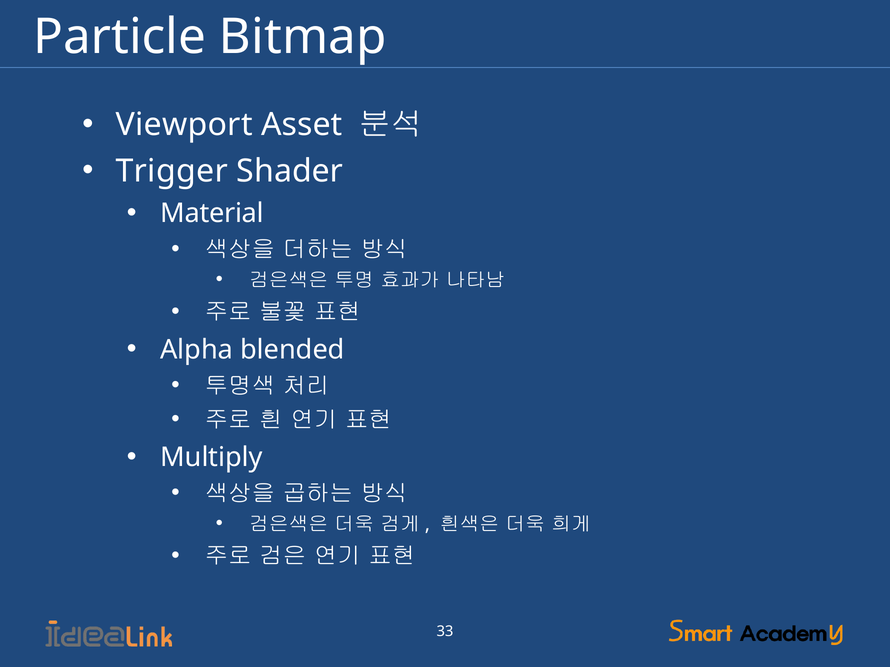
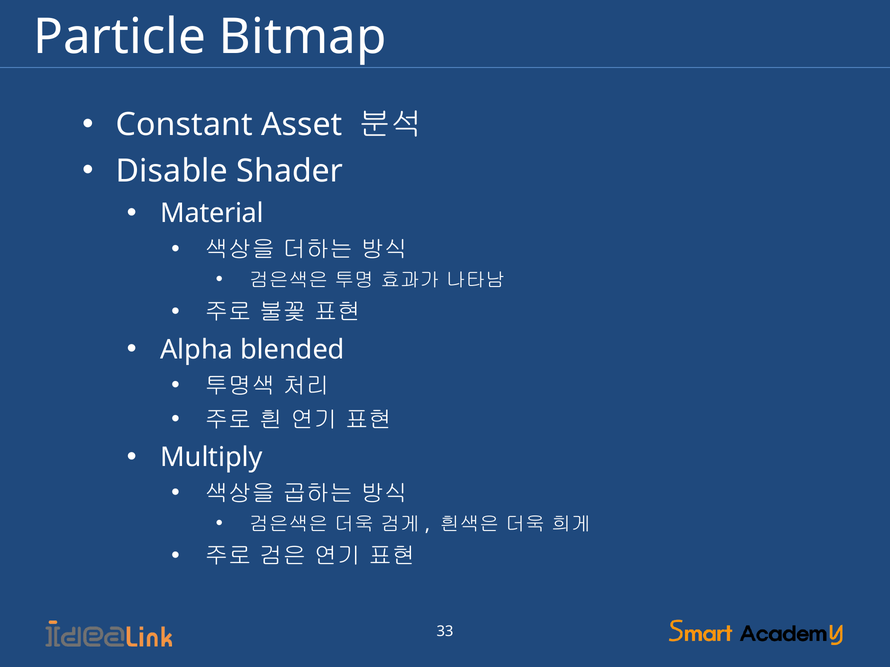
Viewport: Viewport -> Constant (184, 125)
Trigger: Trigger -> Disable (172, 171)
